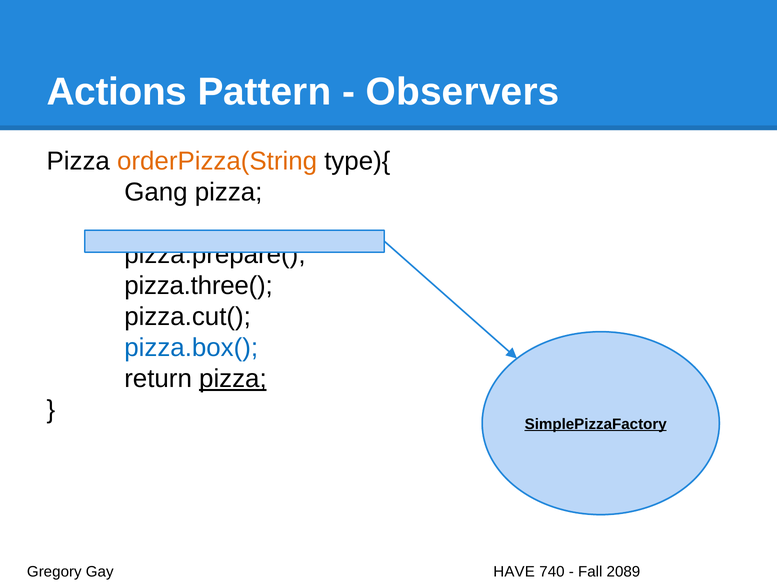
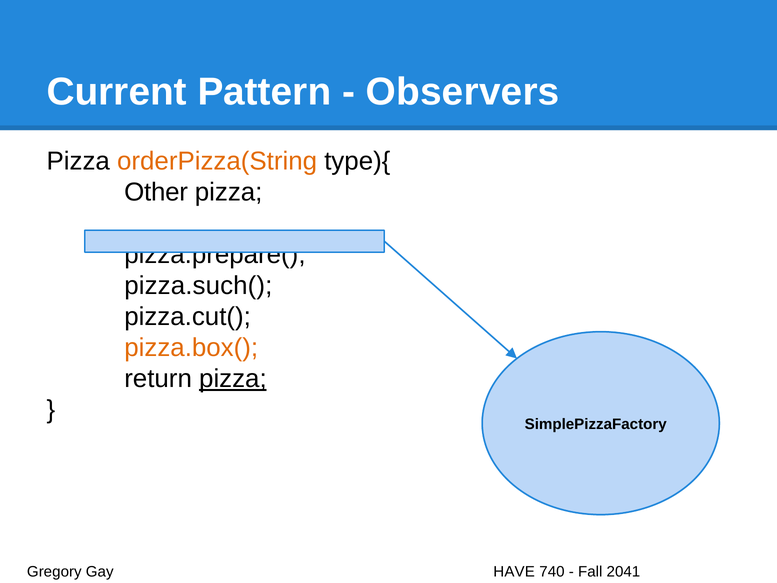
Actions: Actions -> Current (117, 92)
Gang: Gang -> Other (156, 192)
pizza.three(: pizza.three( -> pizza.such( (198, 285)
pizza.box( colour: blue -> orange (191, 348)
SimplePizzaFactory underline: present -> none (596, 424)
2089: 2089 -> 2041 (623, 571)
